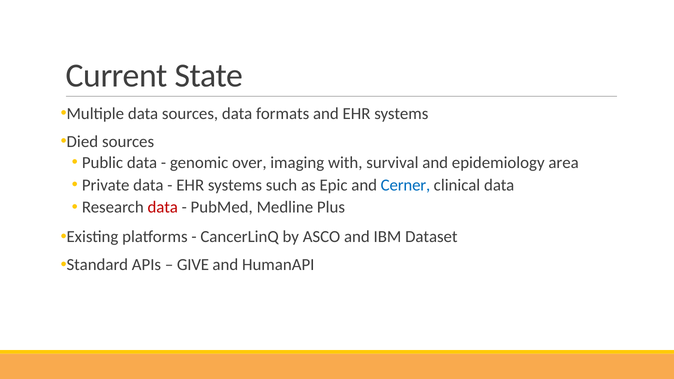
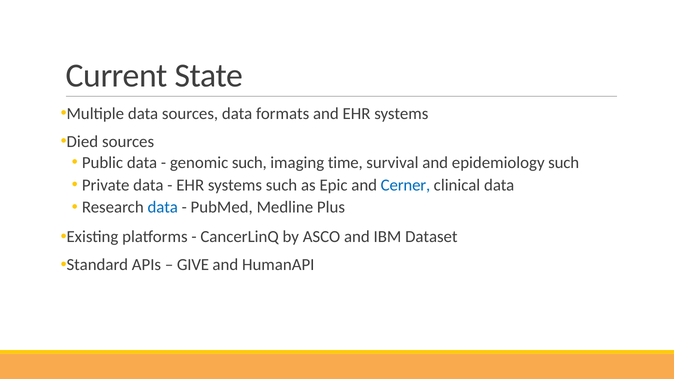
genomic over: over -> such (249, 163)
with: with -> time (345, 163)
epidemiology area: area -> such (564, 163)
data colour: red -> blue (163, 207)
